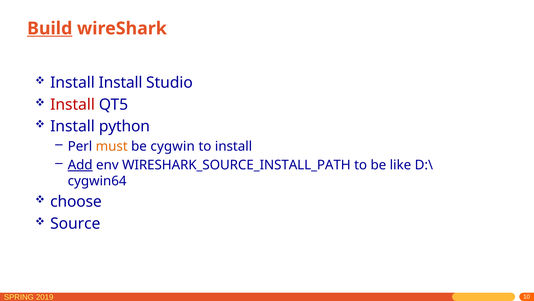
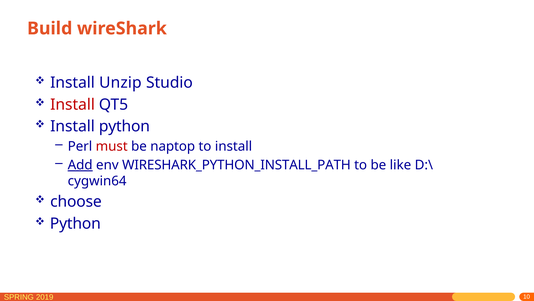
Build underline: present -> none (50, 28)
Install Install: Install -> Unzip (120, 83)
must colour: orange -> red (112, 146)
cygwin: cygwin -> naptop (173, 146)
WIRESHARK_SOURCE_INSTALL_PATH: WIRESHARK_SOURCE_INSTALL_PATH -> WIRESHARK_PYTHON_INSTALL_PATH (236, 165)
Source: Source -> Python (75, 223)
